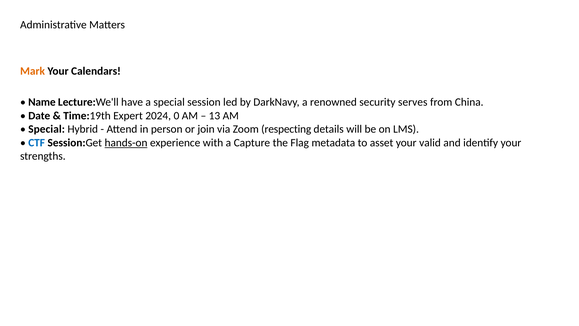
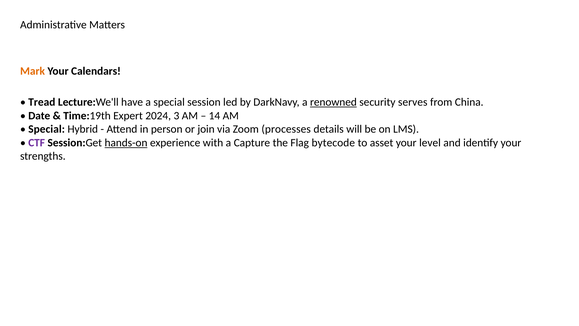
Name: Name -> Tread (42, 102)
renowned underline: none -> present (333, 102)
0: 0 -> 3 (176, 116)
13: 13 -> 14 (214, 116)
respecting: respecting -> processes (286, 129)
CTF colour: blue -> purple (37, 143)
metadata: metadata -> bytecode (333, 143)
valid: valid -> level (430, 143)
